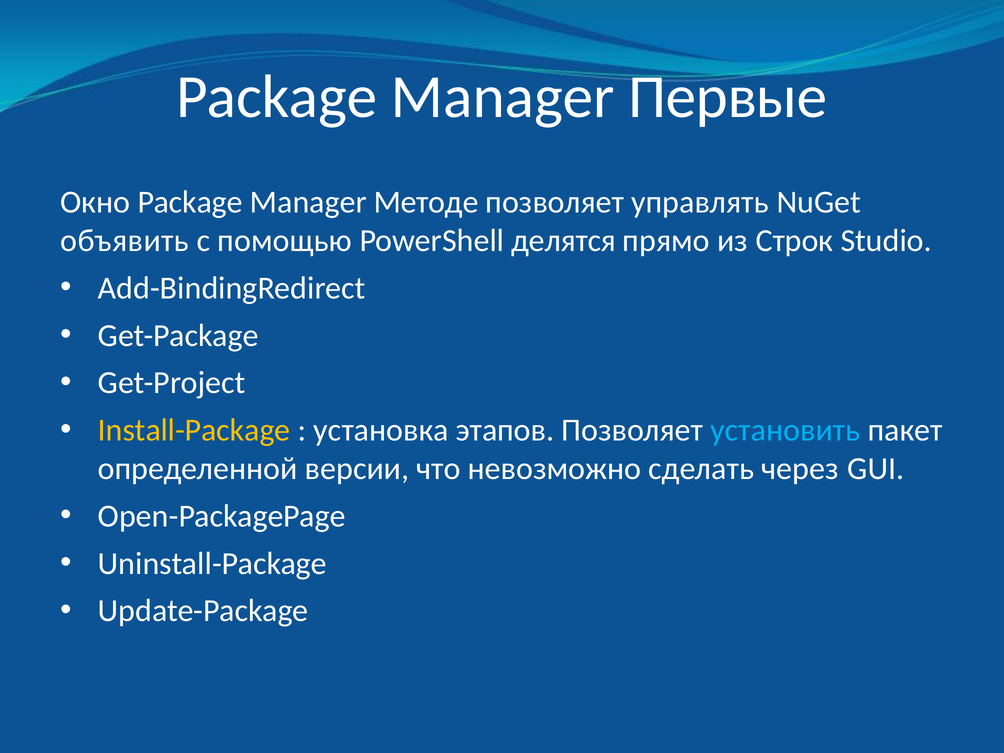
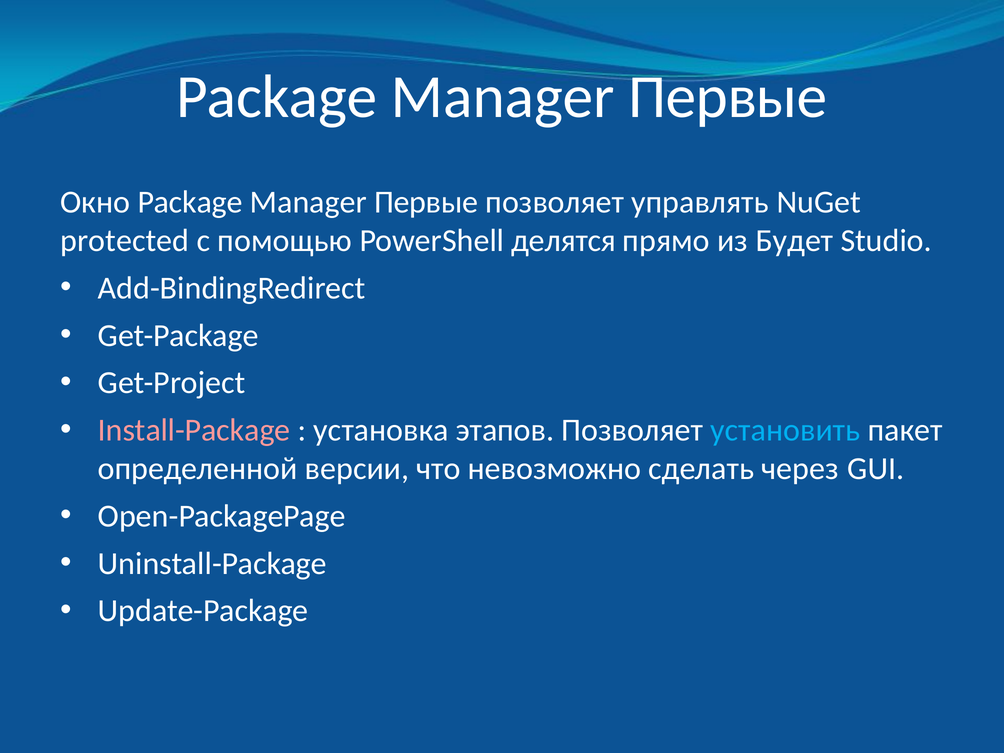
Окно Package Manager Методе: Методе -> Первые (426, 202)
объявить: объявить -> protected (125, 241)
Строк: Строк -> Будет (794, 241)
Install-Package colour: yellow -> pink (194, 430)
